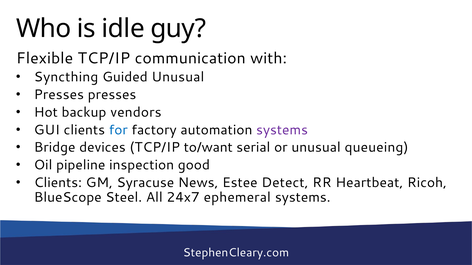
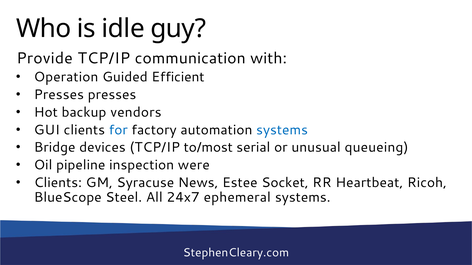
Flexible: Flexible -> Provide (45, 58)
Syncthing: Syncthing -> Operation (66, 77)
Guided Unusual: Unusual -> Efficient (178, 77)
systems colour: purple -> blue (282, 130)
to/want: to/want -> to/most (208, 148)
good: good -> were (194, 165)
Detect: Detect -> Socket (285, 183)
